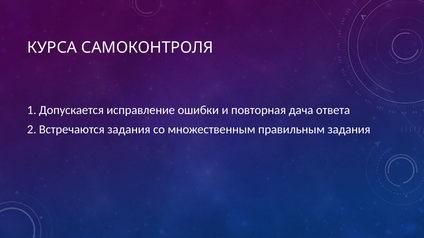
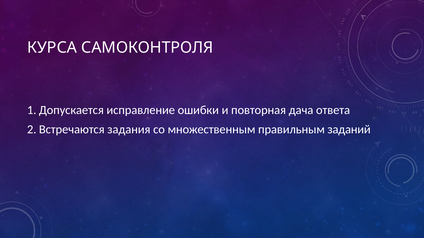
правильным задания: задания -> заданий (349, 130)
